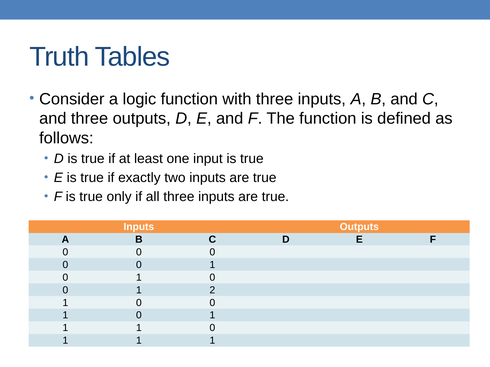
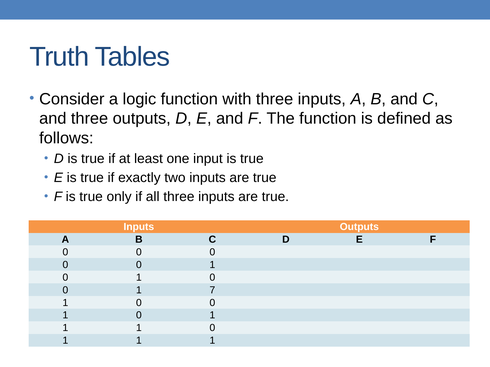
2: 2 -> 7 (212, 290)
